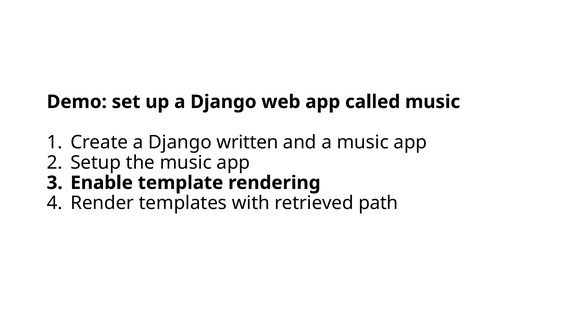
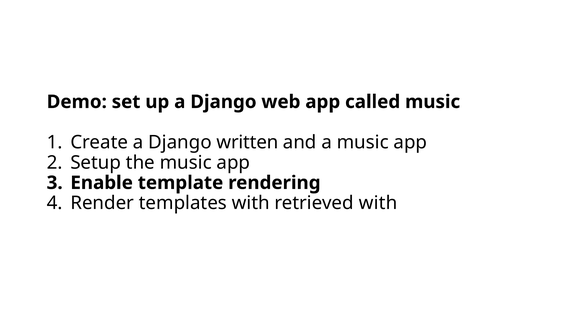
retrieved path: path -> with (378, 203)
